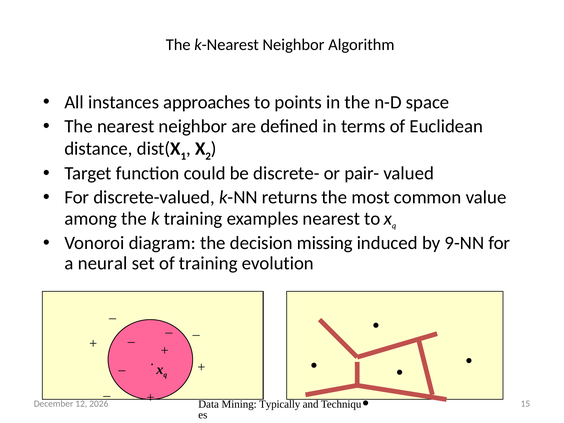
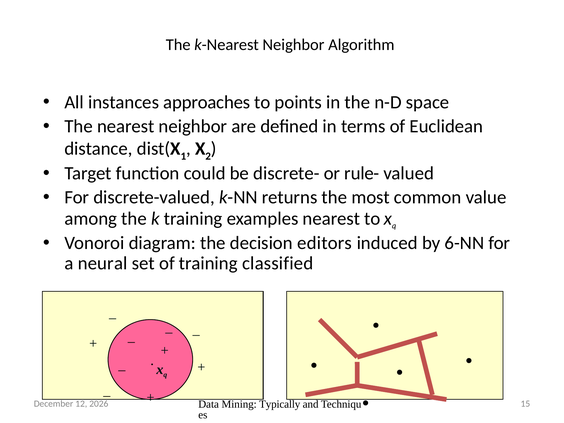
pair-: pair- -> rule- (362, 173)
missing: missing -> editors (325, 243)
9-NN: 9-NN -> 6-NN (464, 243)
evolution: evolution -> classified (278, 263)
